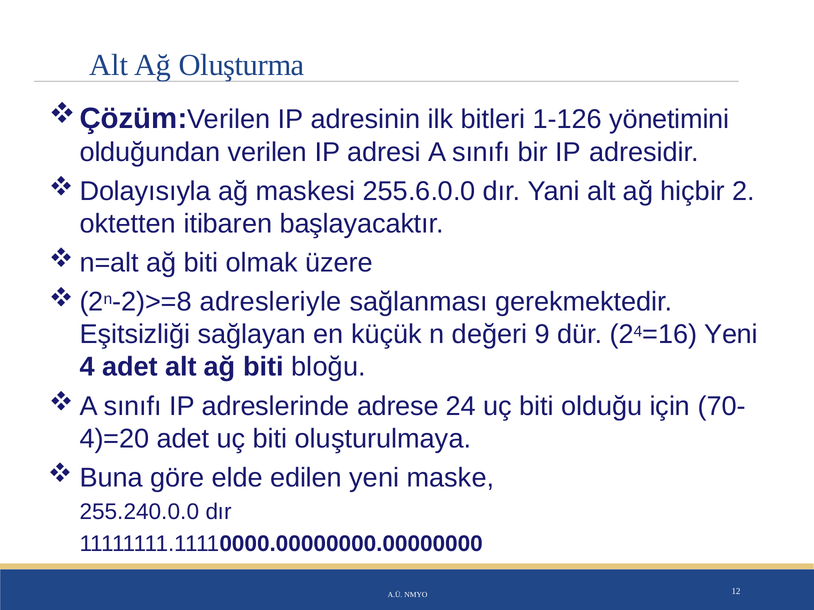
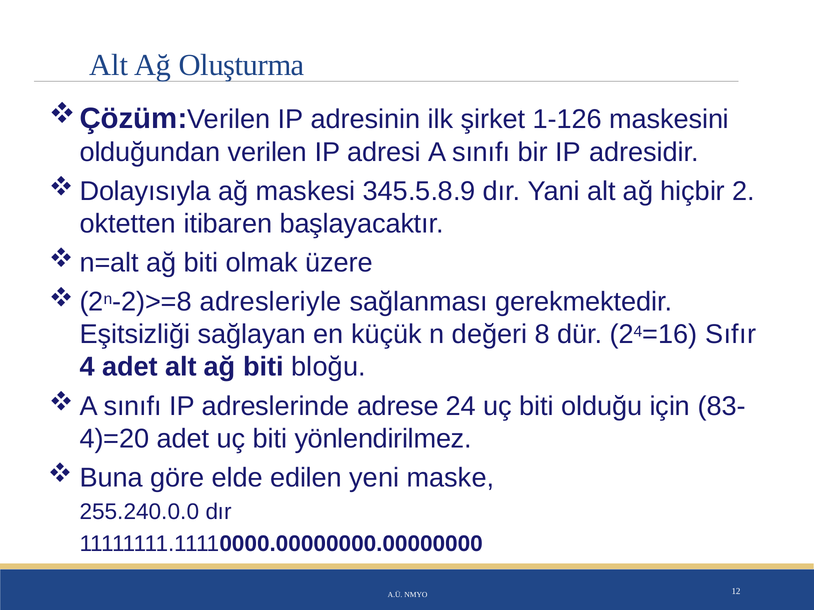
bitleri: bitleri -> şirket (493, 119)
yönetimini: yönetimini -> maskesini (669, 119)
255.6.0.0: 255.6.0.0 -> 345.5.8.9 (419, 191)
9: 9 -> 8 (542, 335)
Yeni: Yeni -> Sıfır (731, 335)
70-: 70- -> 83- (722, 406)
oluşturulmaya: oluşturulmaya -> yönlendirilmez (383, 439)
